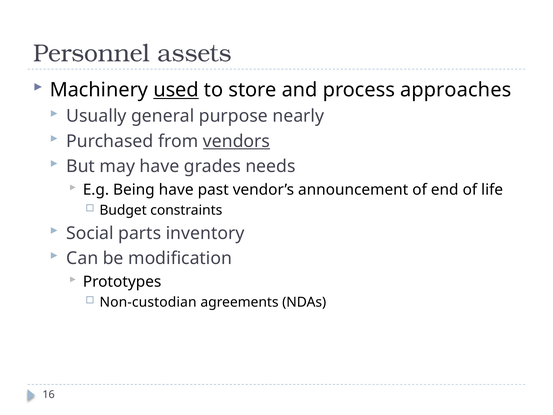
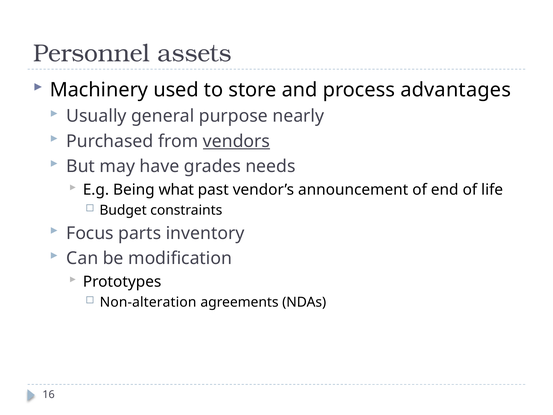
used underline: present -> none (176, 90)
approaches: approaches -> advantages (456, 90)
Being have: have -> what (176, 190)
Social: Social -> Focus (90, 233)
Non-custodian: Non-custodian -> Non-alteration (148, 302)
